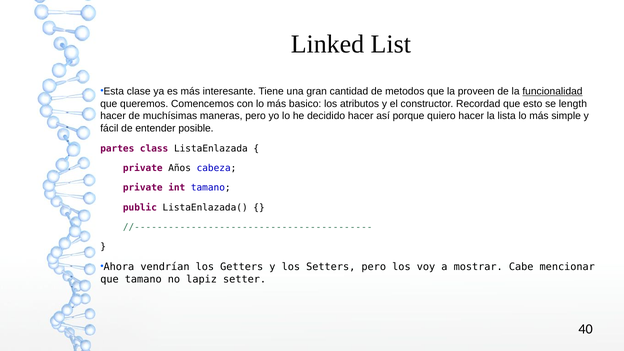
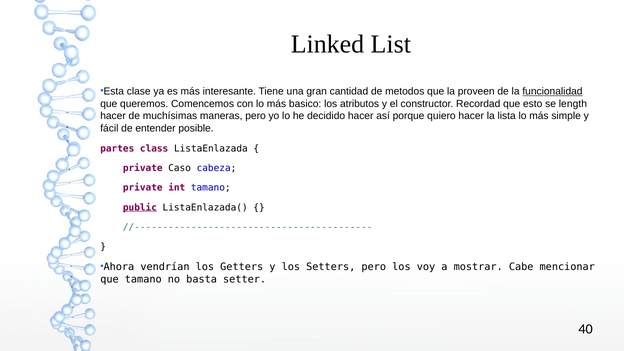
Años: Años -> Caso (180, 168)
public underline: none -> present (140, 207)
lapiz: lapiz -> basta (202, 279)
